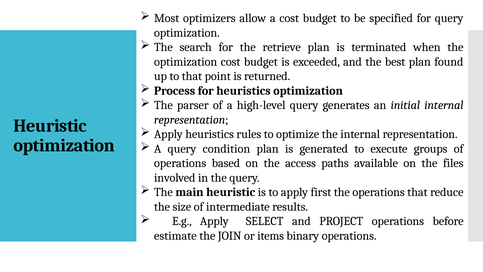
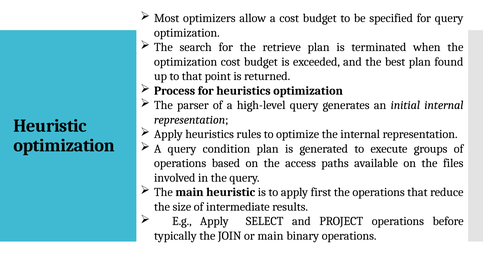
estimate: estimate -> typically (175, 236)
or items: items -> main (270, 236)
